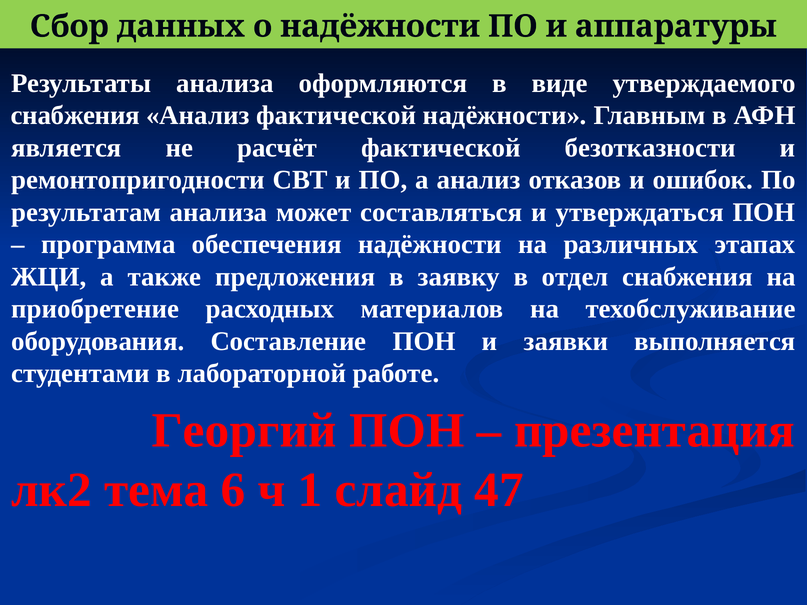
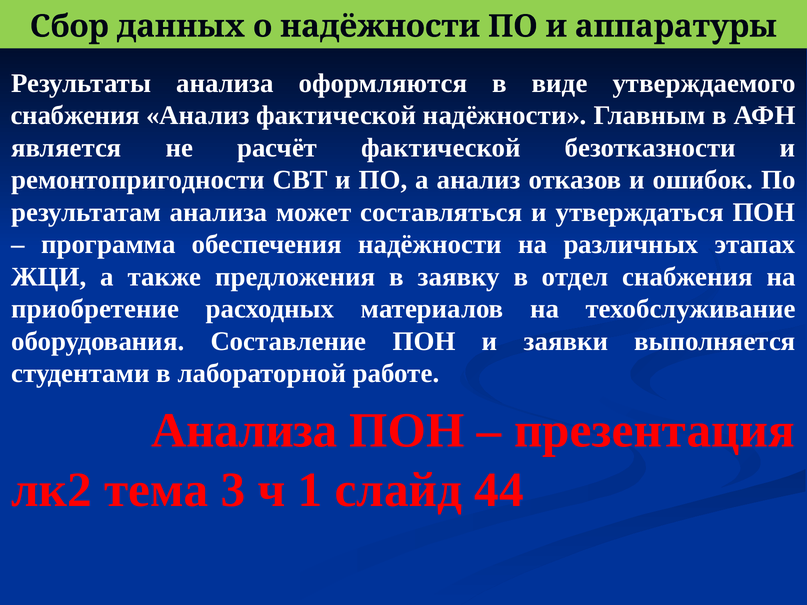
Георгий: Георгий -> Анализа (244, 431)
6: 6 -> 3 (233, 490)
47: 47 -> 44 (499, 490)
